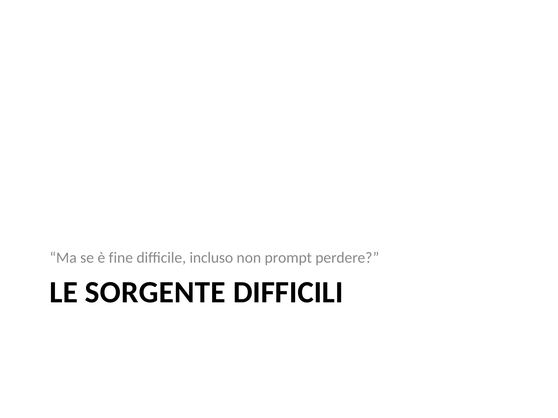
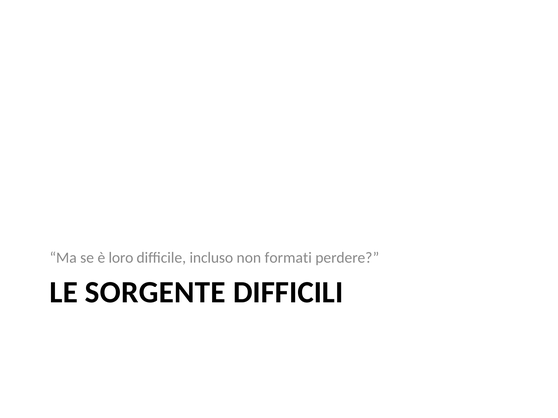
fine: fine -> loro (121, 258)
prompt: prompt -> formati (288, 258)
